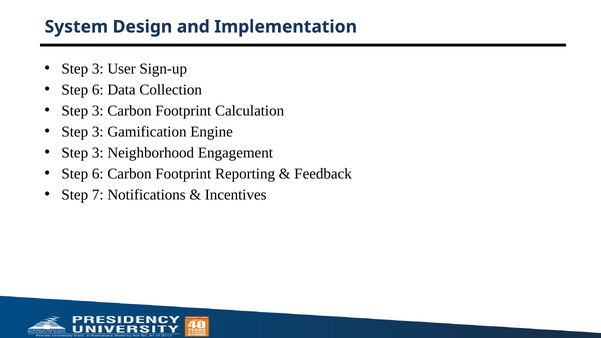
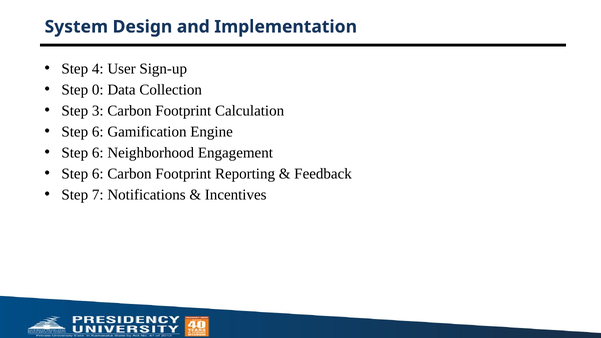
3: 3 -> 4 (98, 69)
6: 6 -> 0 (98, 90)
3: 3 -> 6 (98, 132)
3: 3 -> 6 (98, 153)
